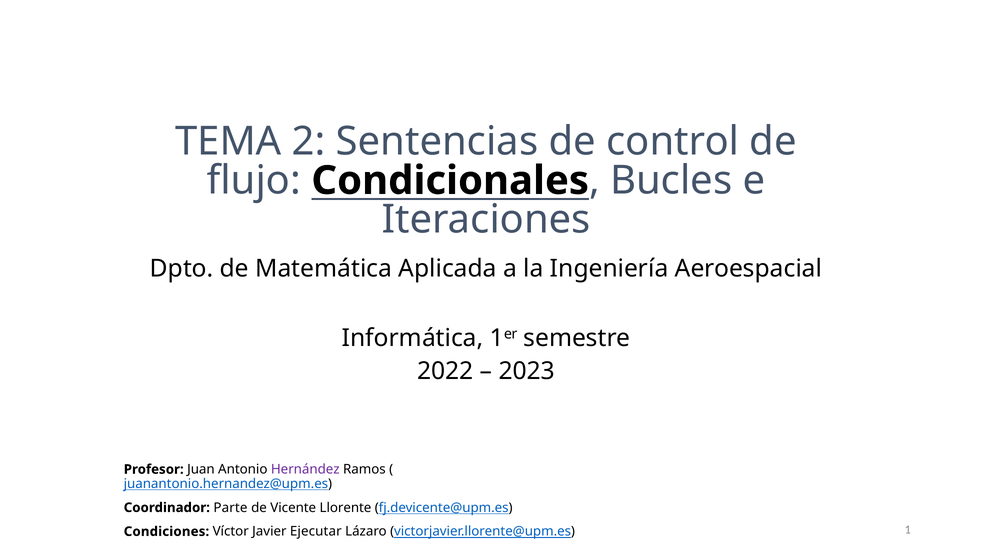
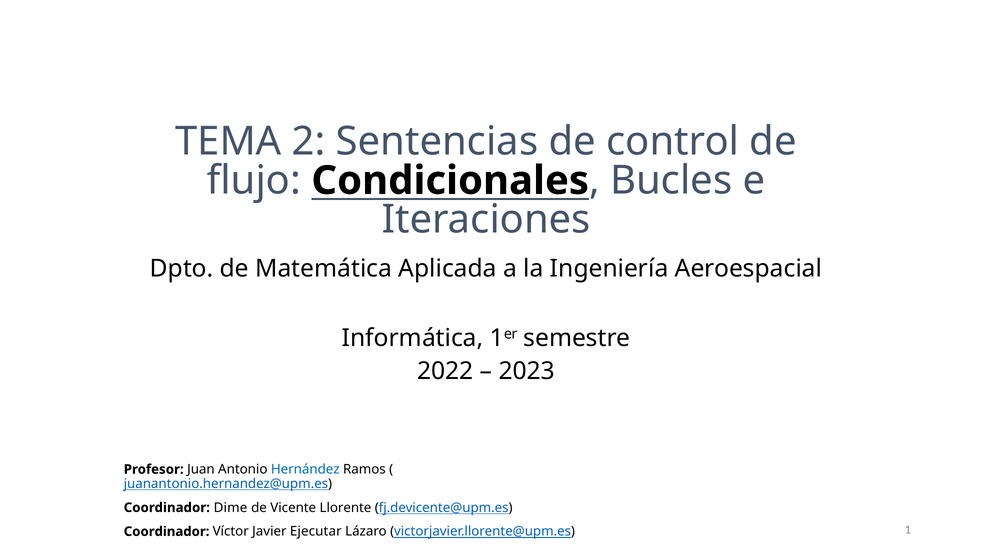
Hernández colour: purple -> blue (305, 469)
Parte: Parte -> Dime (230, 507)
Condiciones: Condiciones -> Coordinador (167, 531)
